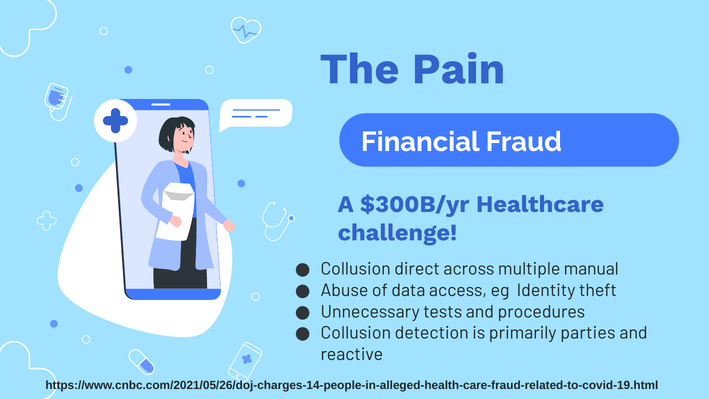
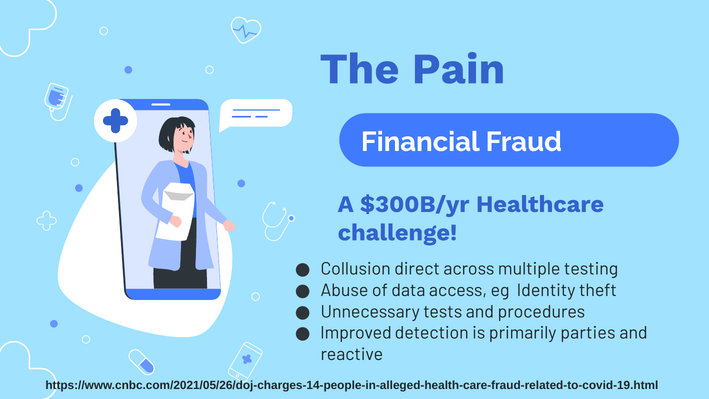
manual: manual -> testing (591, 269)
Collusion: Collusion -> Improved (356, 333)
